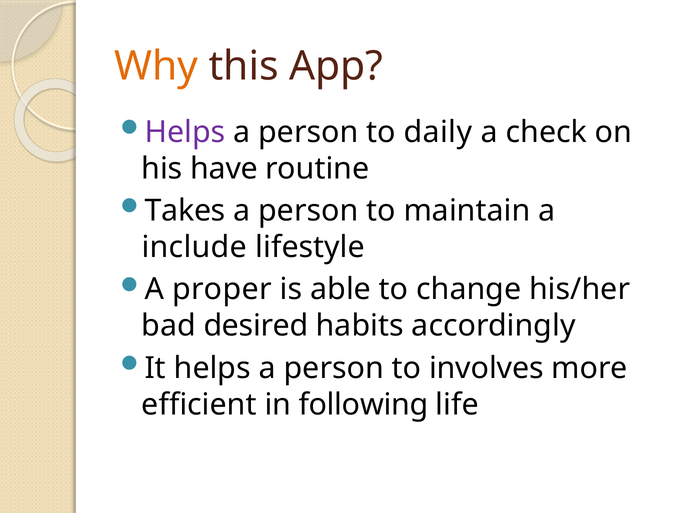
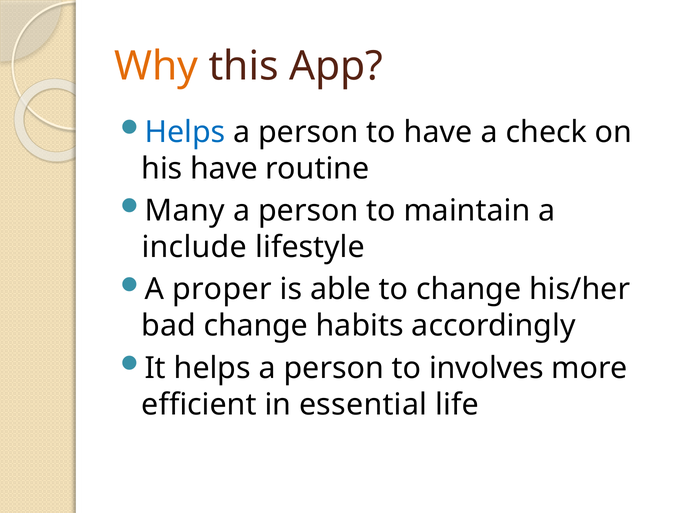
Helps colour: purple -> blue (185, 132)
to daily: daily -> have (438, 132)
Takes: Takes -> Many (185, 211)
bad desired: desired -> change (256, 326)
following: following -> essential (363, 405)
